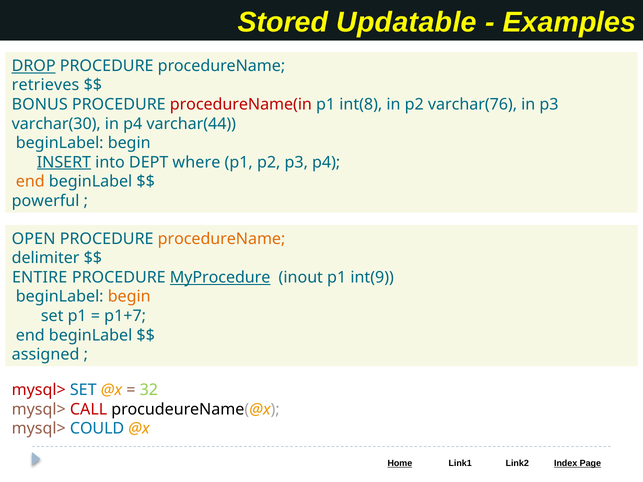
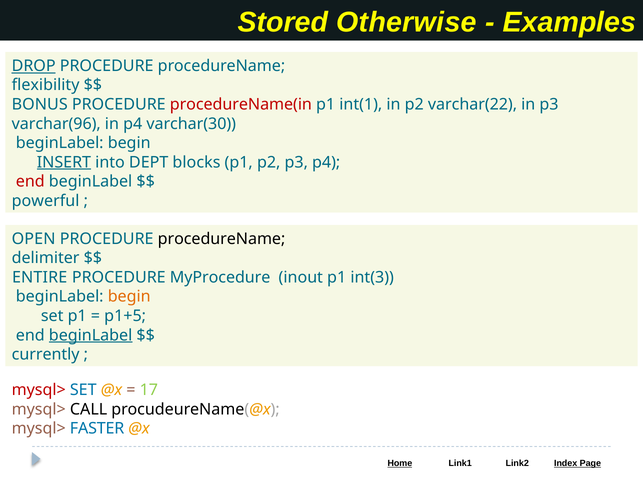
Updatable: Updatable -> Otherwise (406, 22)
retrieves: retrieves -> flexibility (46, 85)
int(8: int(8 -> int(1 (361, 105)
varchar(76: varchar(76 -> varchar(22 (473, 105)
varchar(30: varchar(30 -> varchar(96 (56, 124)
varchar(44: varchar(44 -> varchar(30 (191, 124)
where: where -> blocks (196, 162)
end colour: orange -> red (30, 182)
procedureName colour: orange -> black (222, 239)
MyProcedure underline: present -> none (220, 278)
int(9: int(9 -> int(3 (372, 278)
p1+7: p1+7 -> p1+5 (125, 316)
beginLabel underline: none -> present (91, 335)
assigned: assigned -> currently (46, 355)
32: 32 -> 17 (149, 390)
CALL colour: red -> black (89, 410)
COULD: COULD -> FASTER (97, 429)
